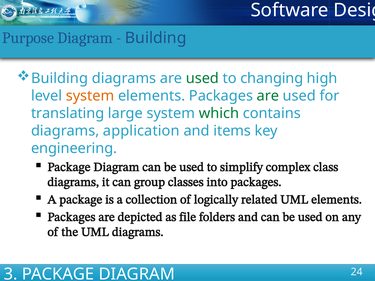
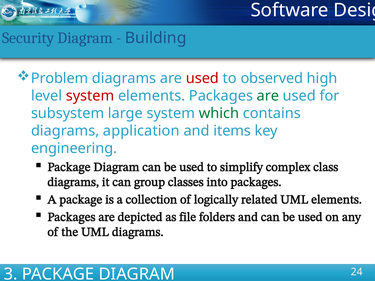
Purpose: Purpose -> Security (28, 38)
Building: Building -> Problem (60, 78)
used colour: green -> red (202, 78)
changing: changing -> observed (272, 78)
system colour: orange -> red (90, 96)
translating: translating -> subsystem (68, 113)
